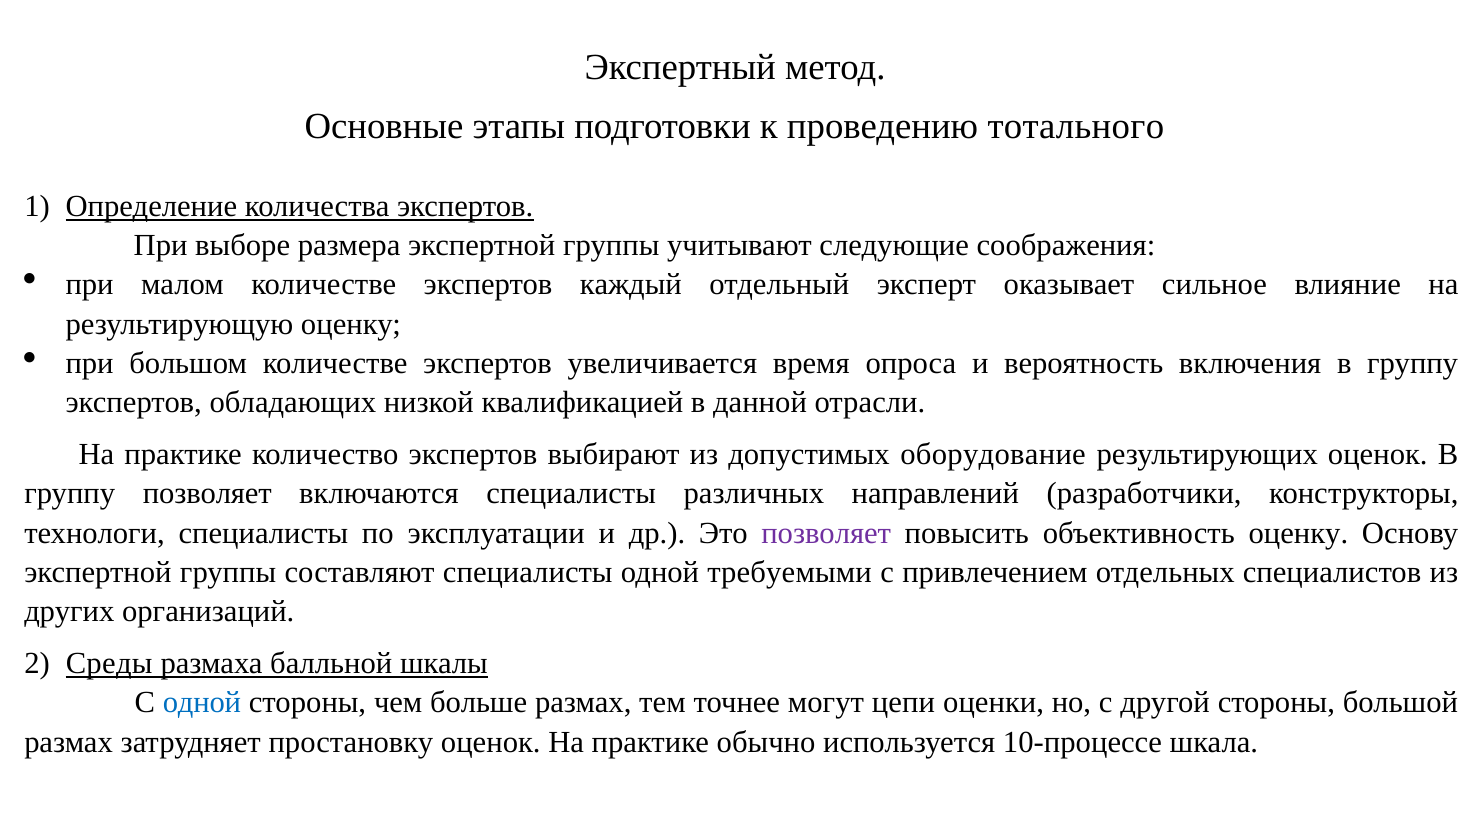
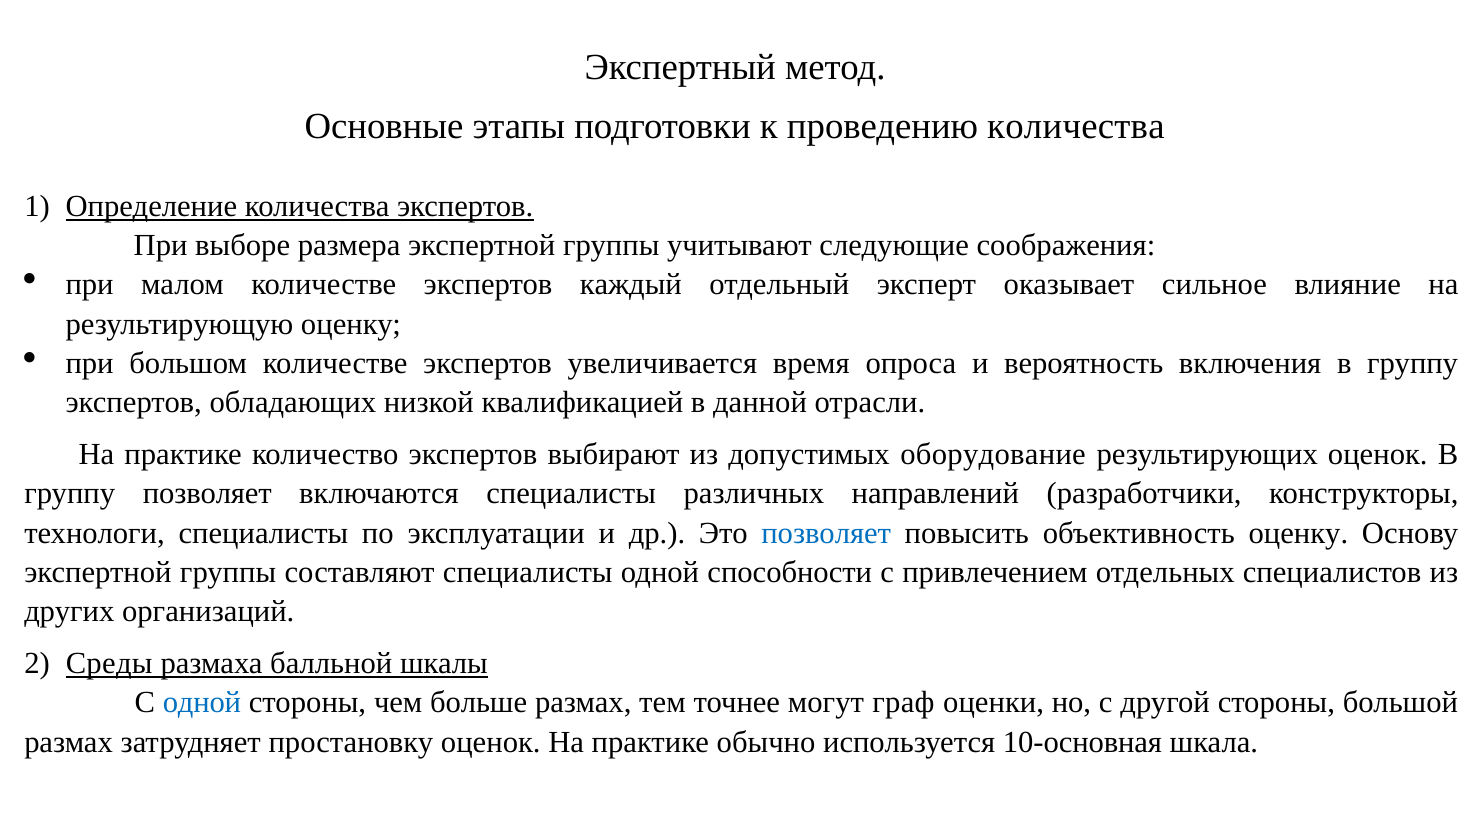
проведению тотального: тотального -> количества (1076, 127)
позволяет colour: purple -> blue (826, 533)
требуемыми: требуемыми -> способности (790, 572)
цепи: цепи -> граф (903, 703)
10-процессе: 10-процессе -> 10-основная (1083, 742)
